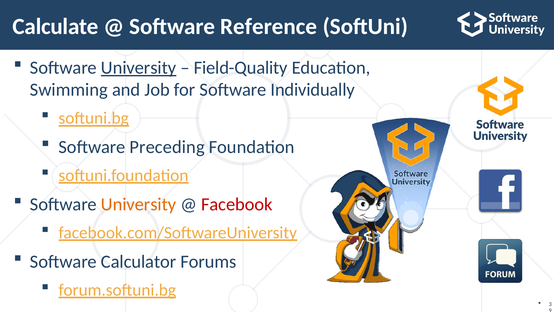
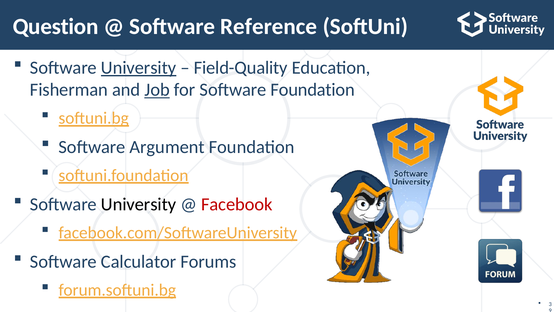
Calculate: Calculate -> Question (56, 27)
Swimming: Swimming -> Fisherman (69, 90)
Job underline: none -> present (157, 90)
Software Individually: Individually -> Foundation (313, 90)
Preceding: Preceding -> Argument (167, 147)
University colour: orange -> black (139, 204)
